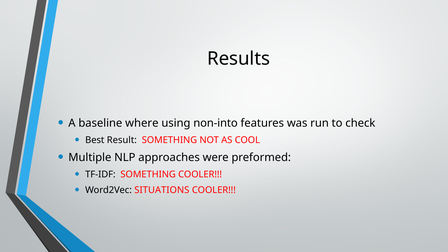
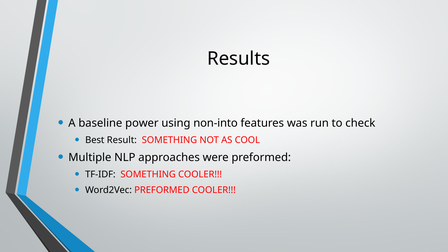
where: where -> power (142, 123)
Word2Vec SITUATIONS: SITUATIONS -> PREFORMED (162, 190)
